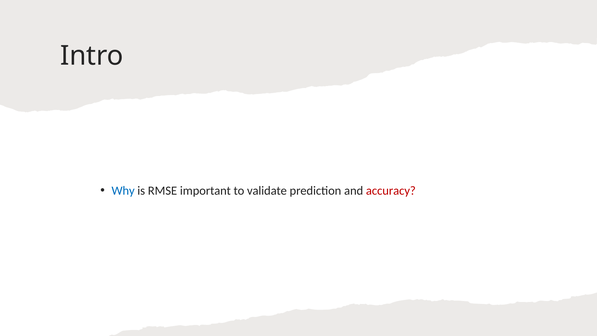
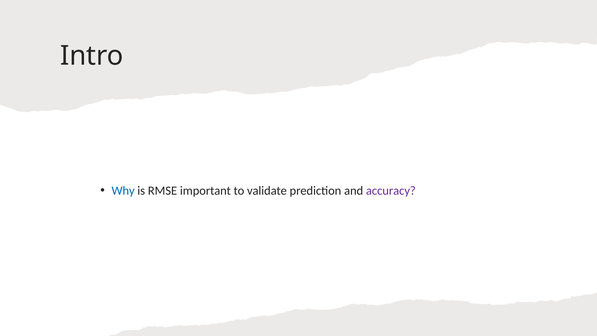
accuracy colour: red -> purple (391, 190)
